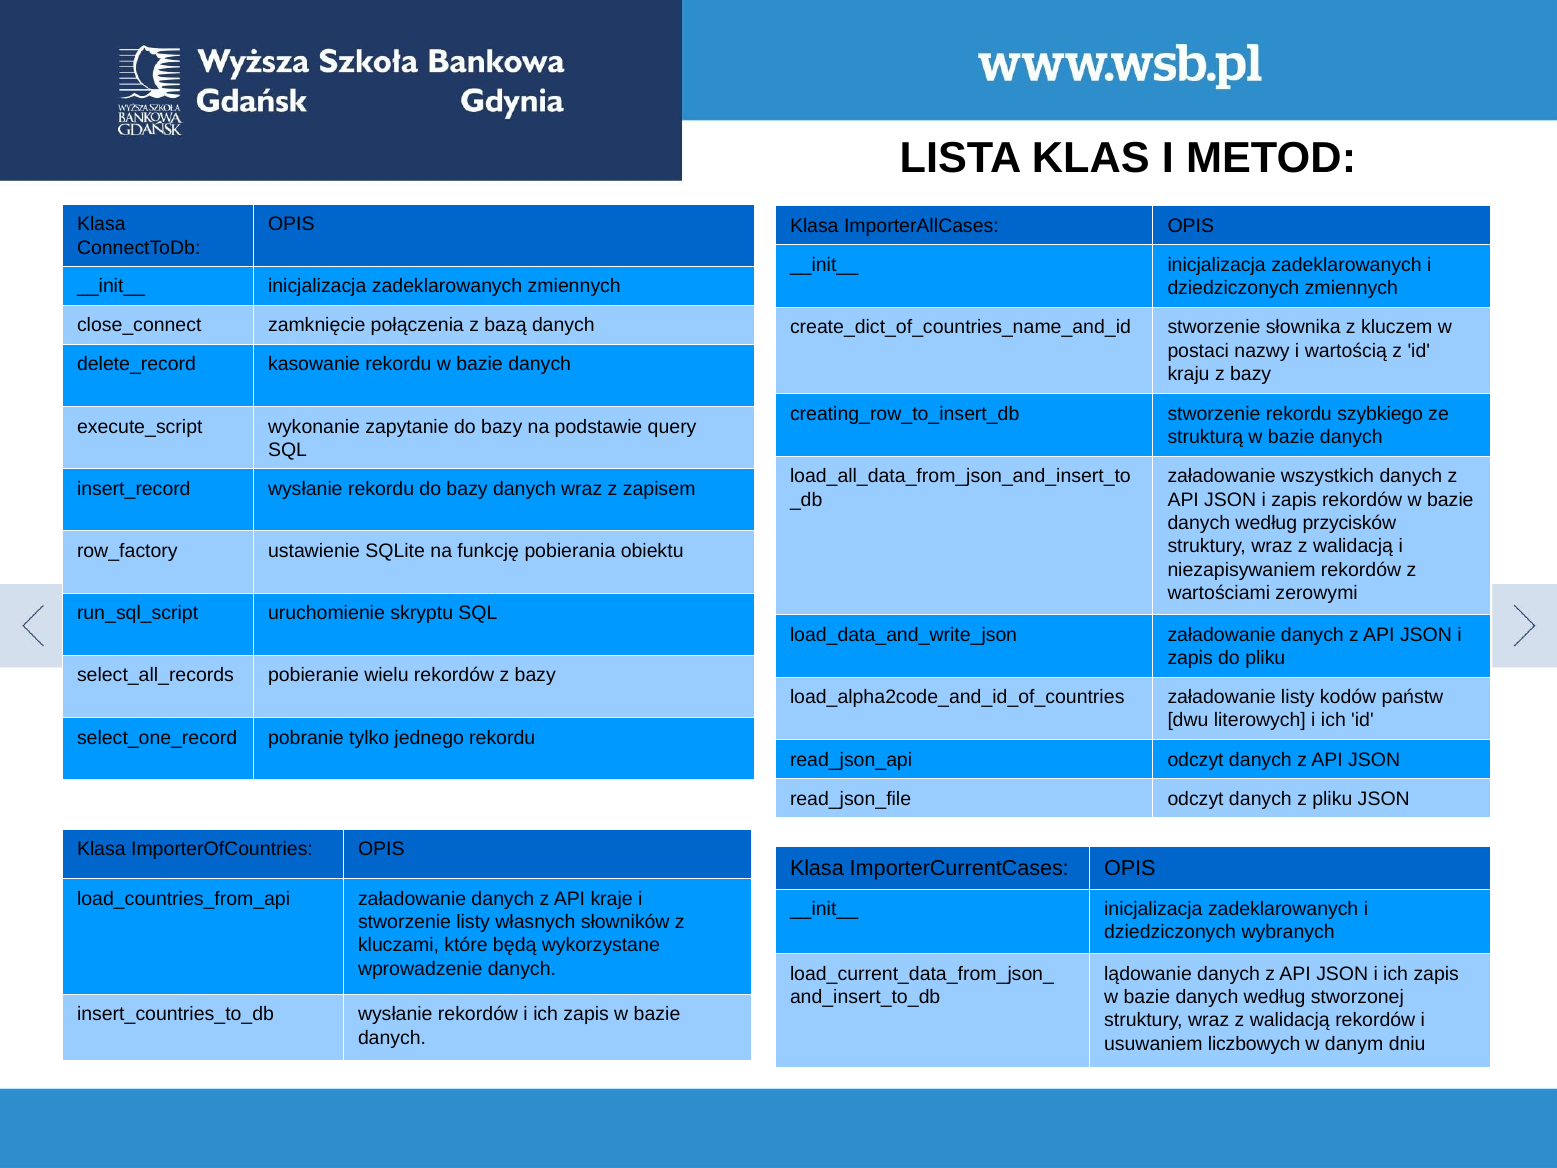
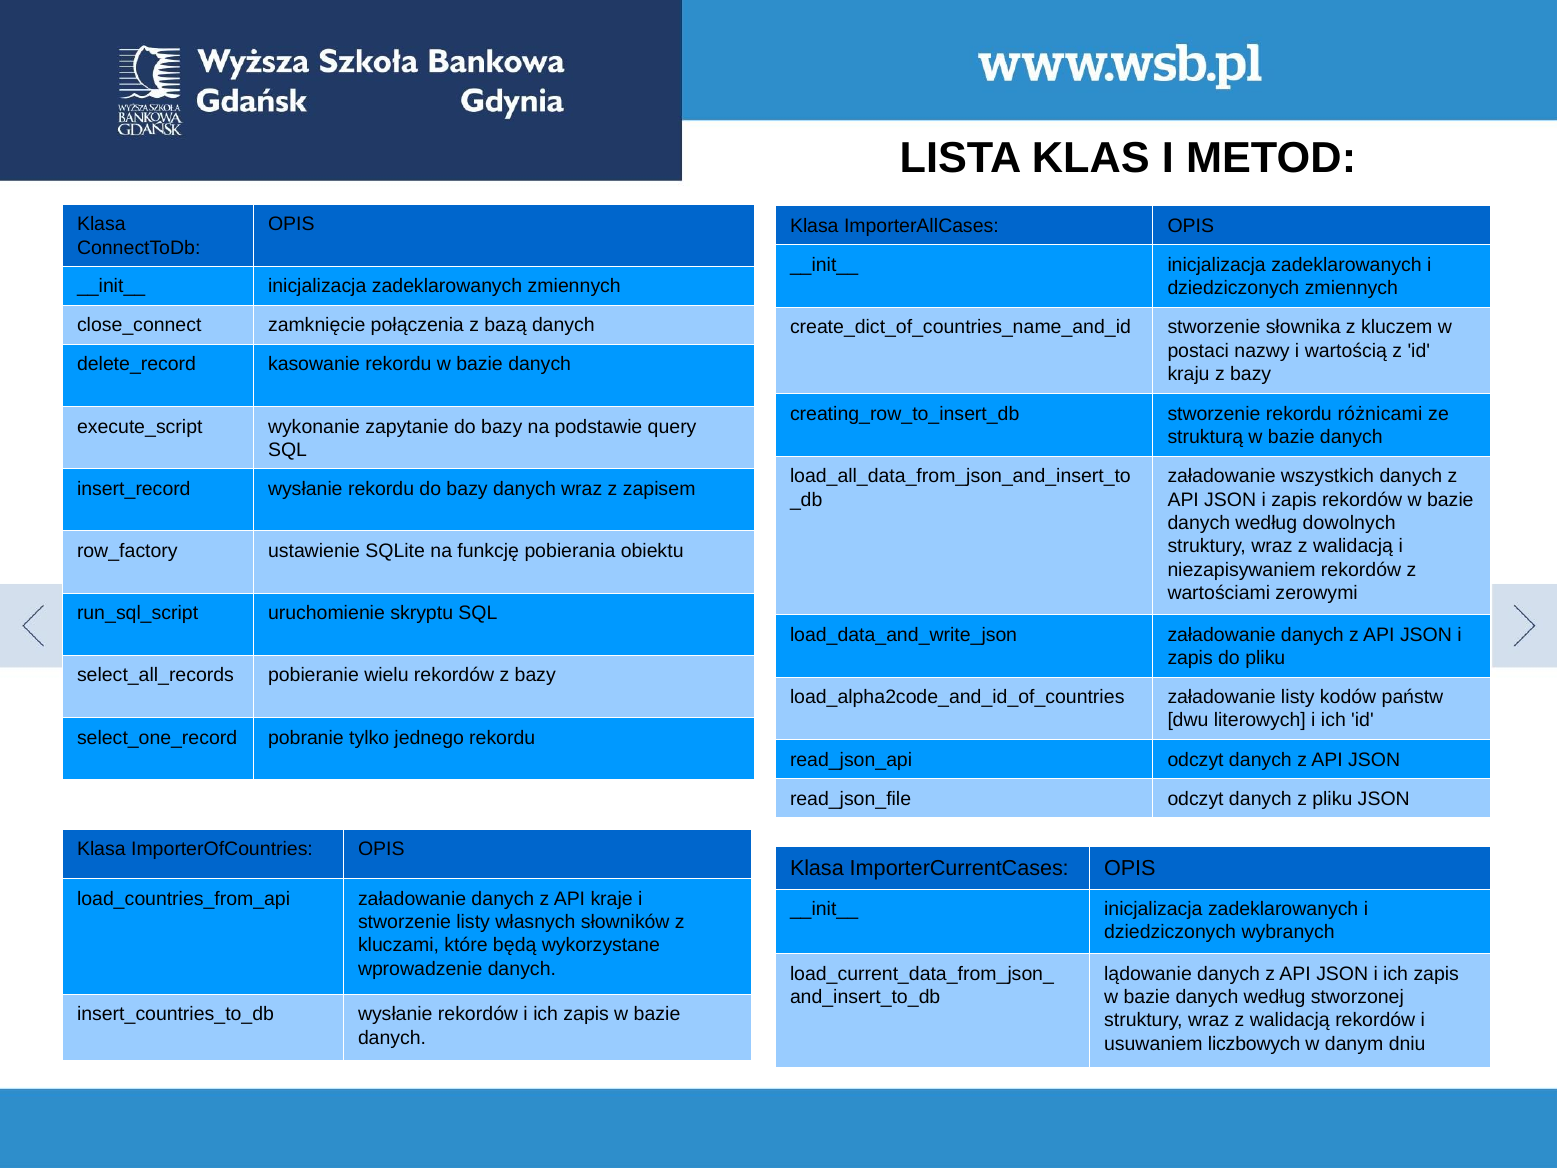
szybkiego: szybkiego -> różnicami (1380, 414)
przycisków: przycisków -> dowolnych (1349, 523)
